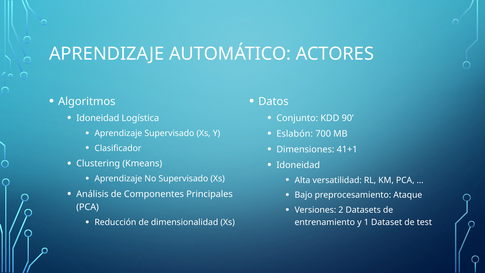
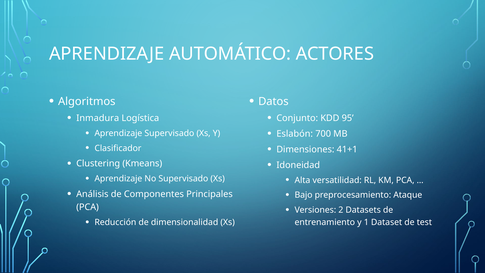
Idoneidad: Idoneidad -> Inmadura (98, 118)
90: 90 -> 95 (348, 118)
